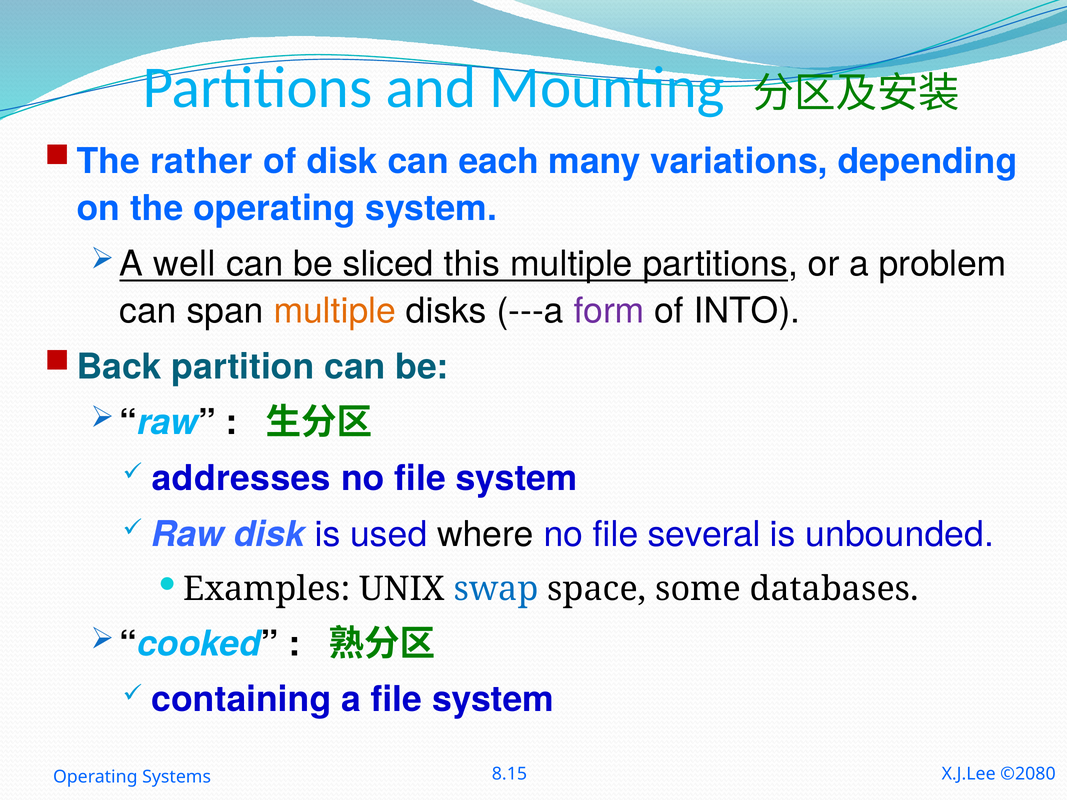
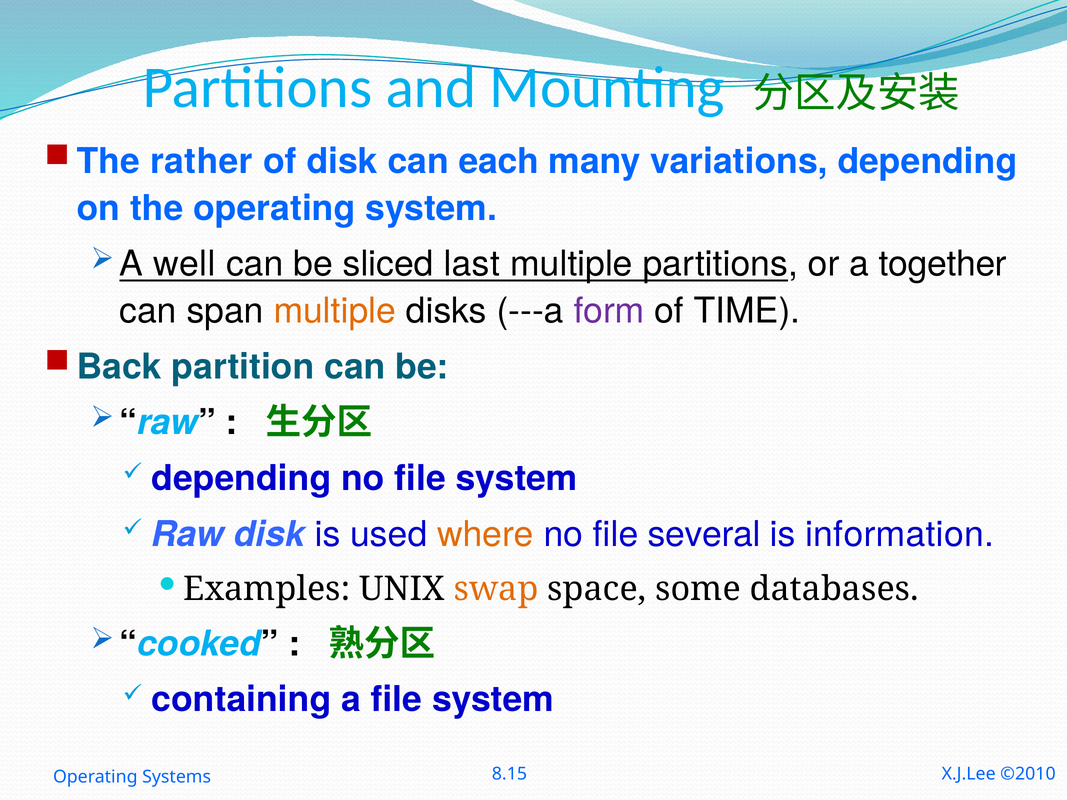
this: this -> last (472, 264)
problem: problem -> together (943, 264)
INTO: INTO -> TIME (747, 311)
addresses: addresses -> depending (241, 479)
where colour: black -> orange (485, 534)
unbounded: unbounded -> information (900, 534)
swap colour: blue -> orange (496, 589)
©2080: ©2080 -> ©2010 (1028, 774)
